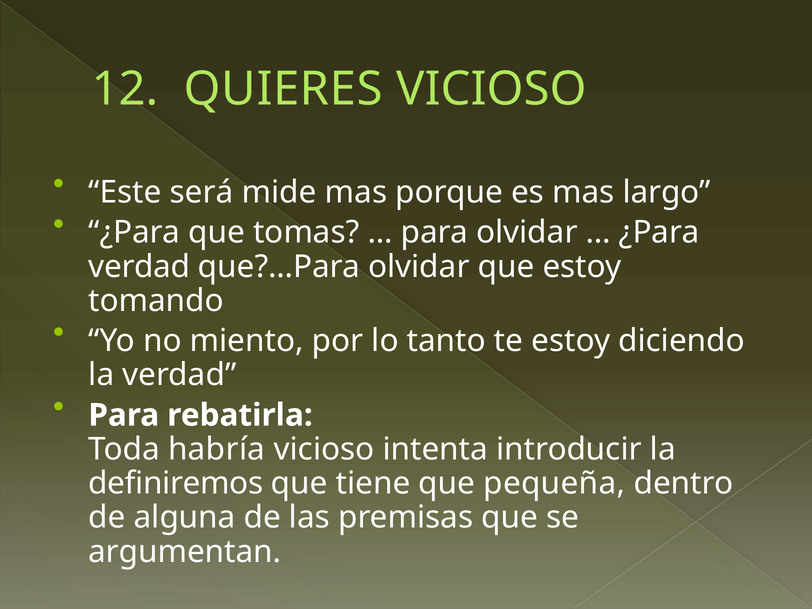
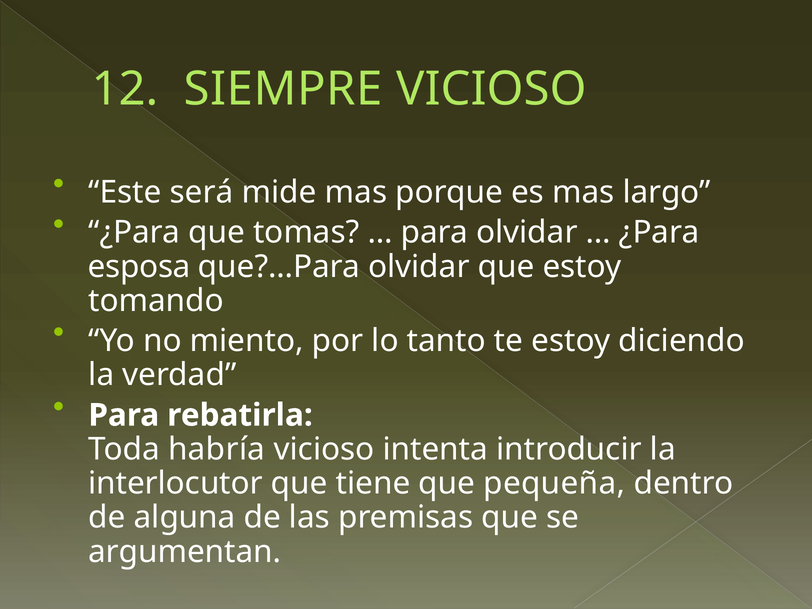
QUIERES: QUIERES -> SIEMPRE (283, 89)
verdad: verdad -> esposa (139, 267)
definiremos: definiremos -> interlocutor (176, 483)
